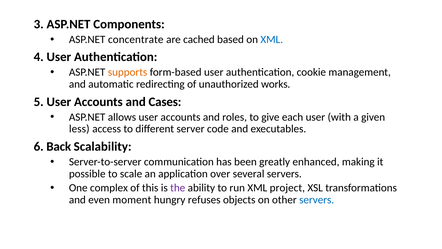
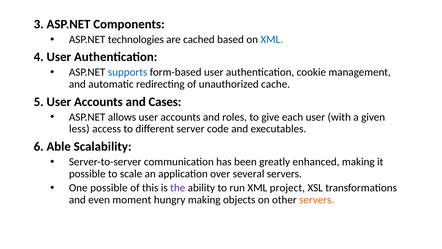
concentrate: concentrate -> technologies (136, 39)
supports colour: orange -> blue (128, 72)
works: works -> cache (276, 84)
Back: Back -> Able (59, 146)
One complex: complex -> possible (109, 188)
hungry refuses: refuses -> making (204, 200)
servers colour: blue -> orange (317, 200)
